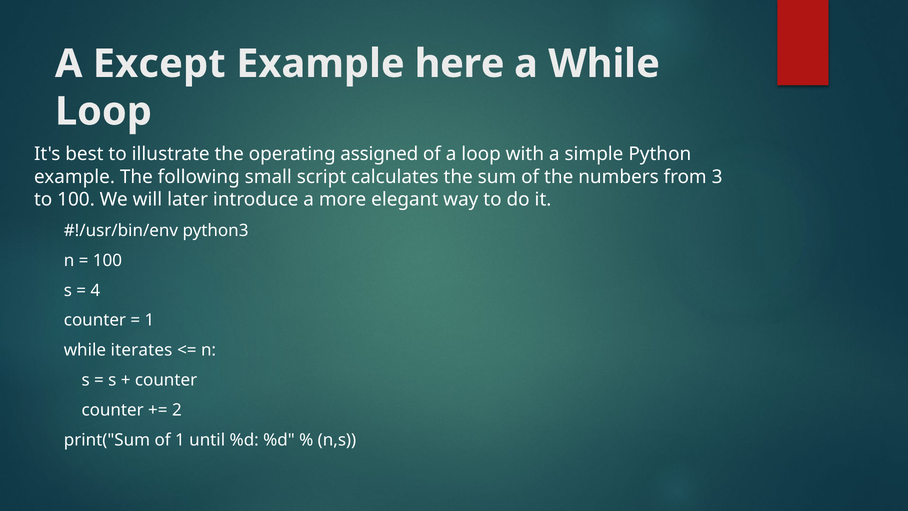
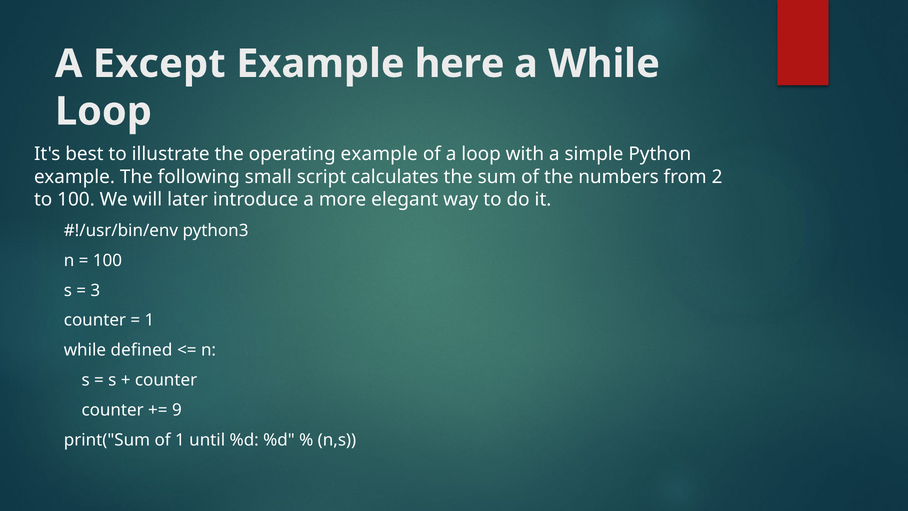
operating assigned: assigned -> example (379, 154)
3: 3 -> 2 (717, 177)
4: 4 -> 3 (95, 290)
iterates: iterates -> defined (141, 350)
2: 2 -> 9 (177, 410)
